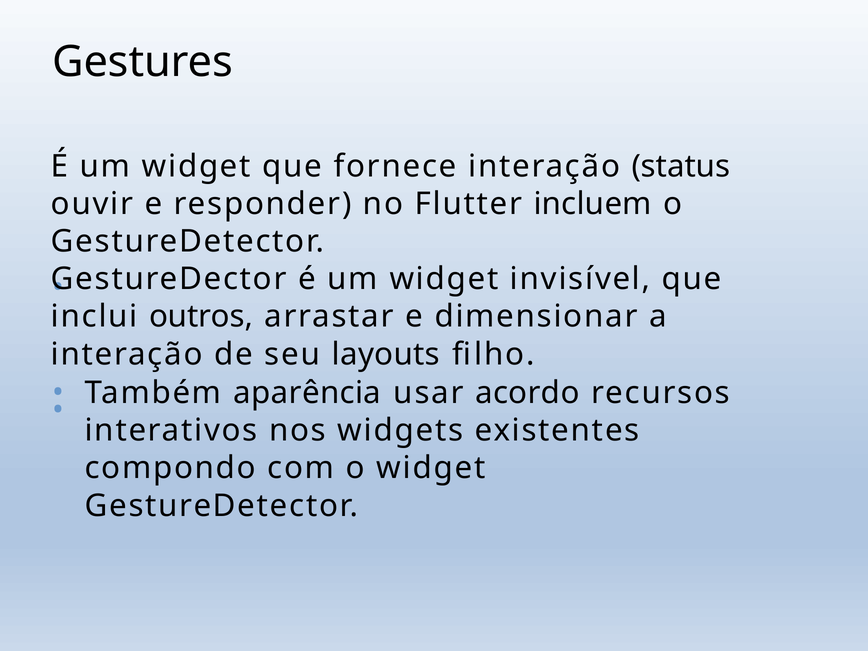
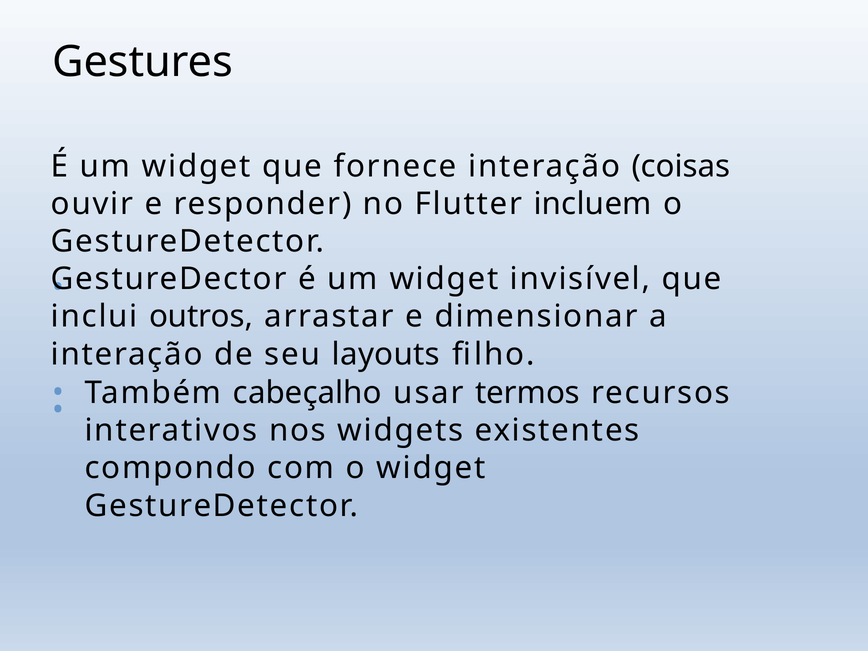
status: status -> coisas (681, 166)
aparência: aparência -> cabeçalho (307, 393)
acordo: acordo -> termos (528, 393)
